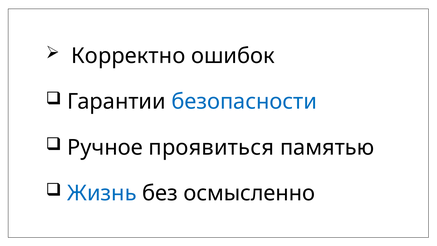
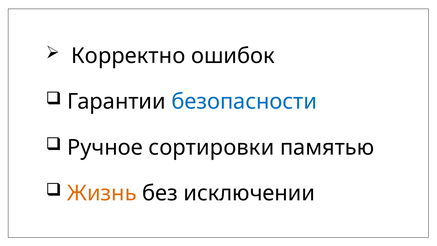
проявиться: проявиться -> сортировки (211, 147)
Жизнь colour: blue -> orange (102, 193)
осмысленно: осмысленно -> исключении (249, 193)
